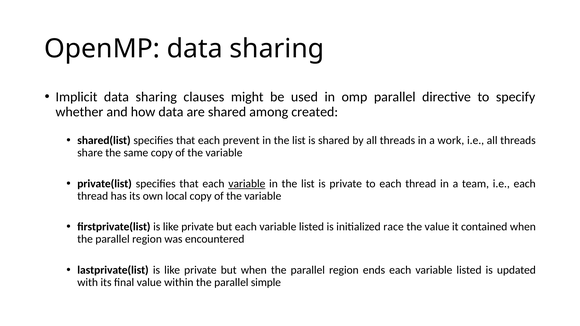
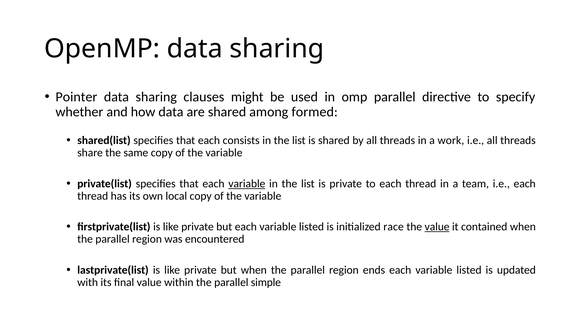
Implicit: Implicit -> Pointer (76, 97)
created: created -> formed (315, 112)
prevent: prevent -> consists (241, 141)
value underline: none -> present (437, 227)
